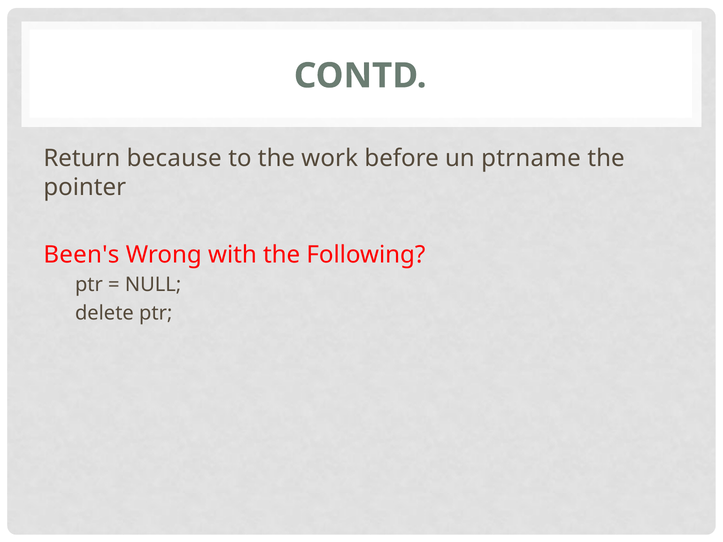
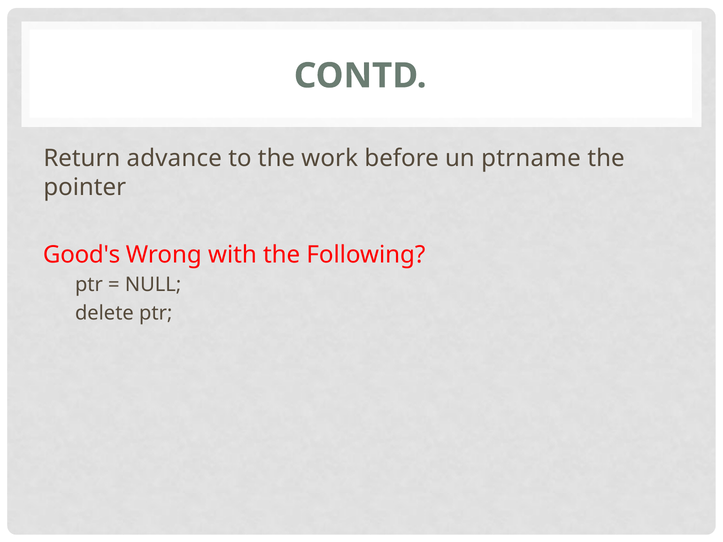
because: because -> advance (174, 158)
Been's: Been's -> Good's (82, 255)
